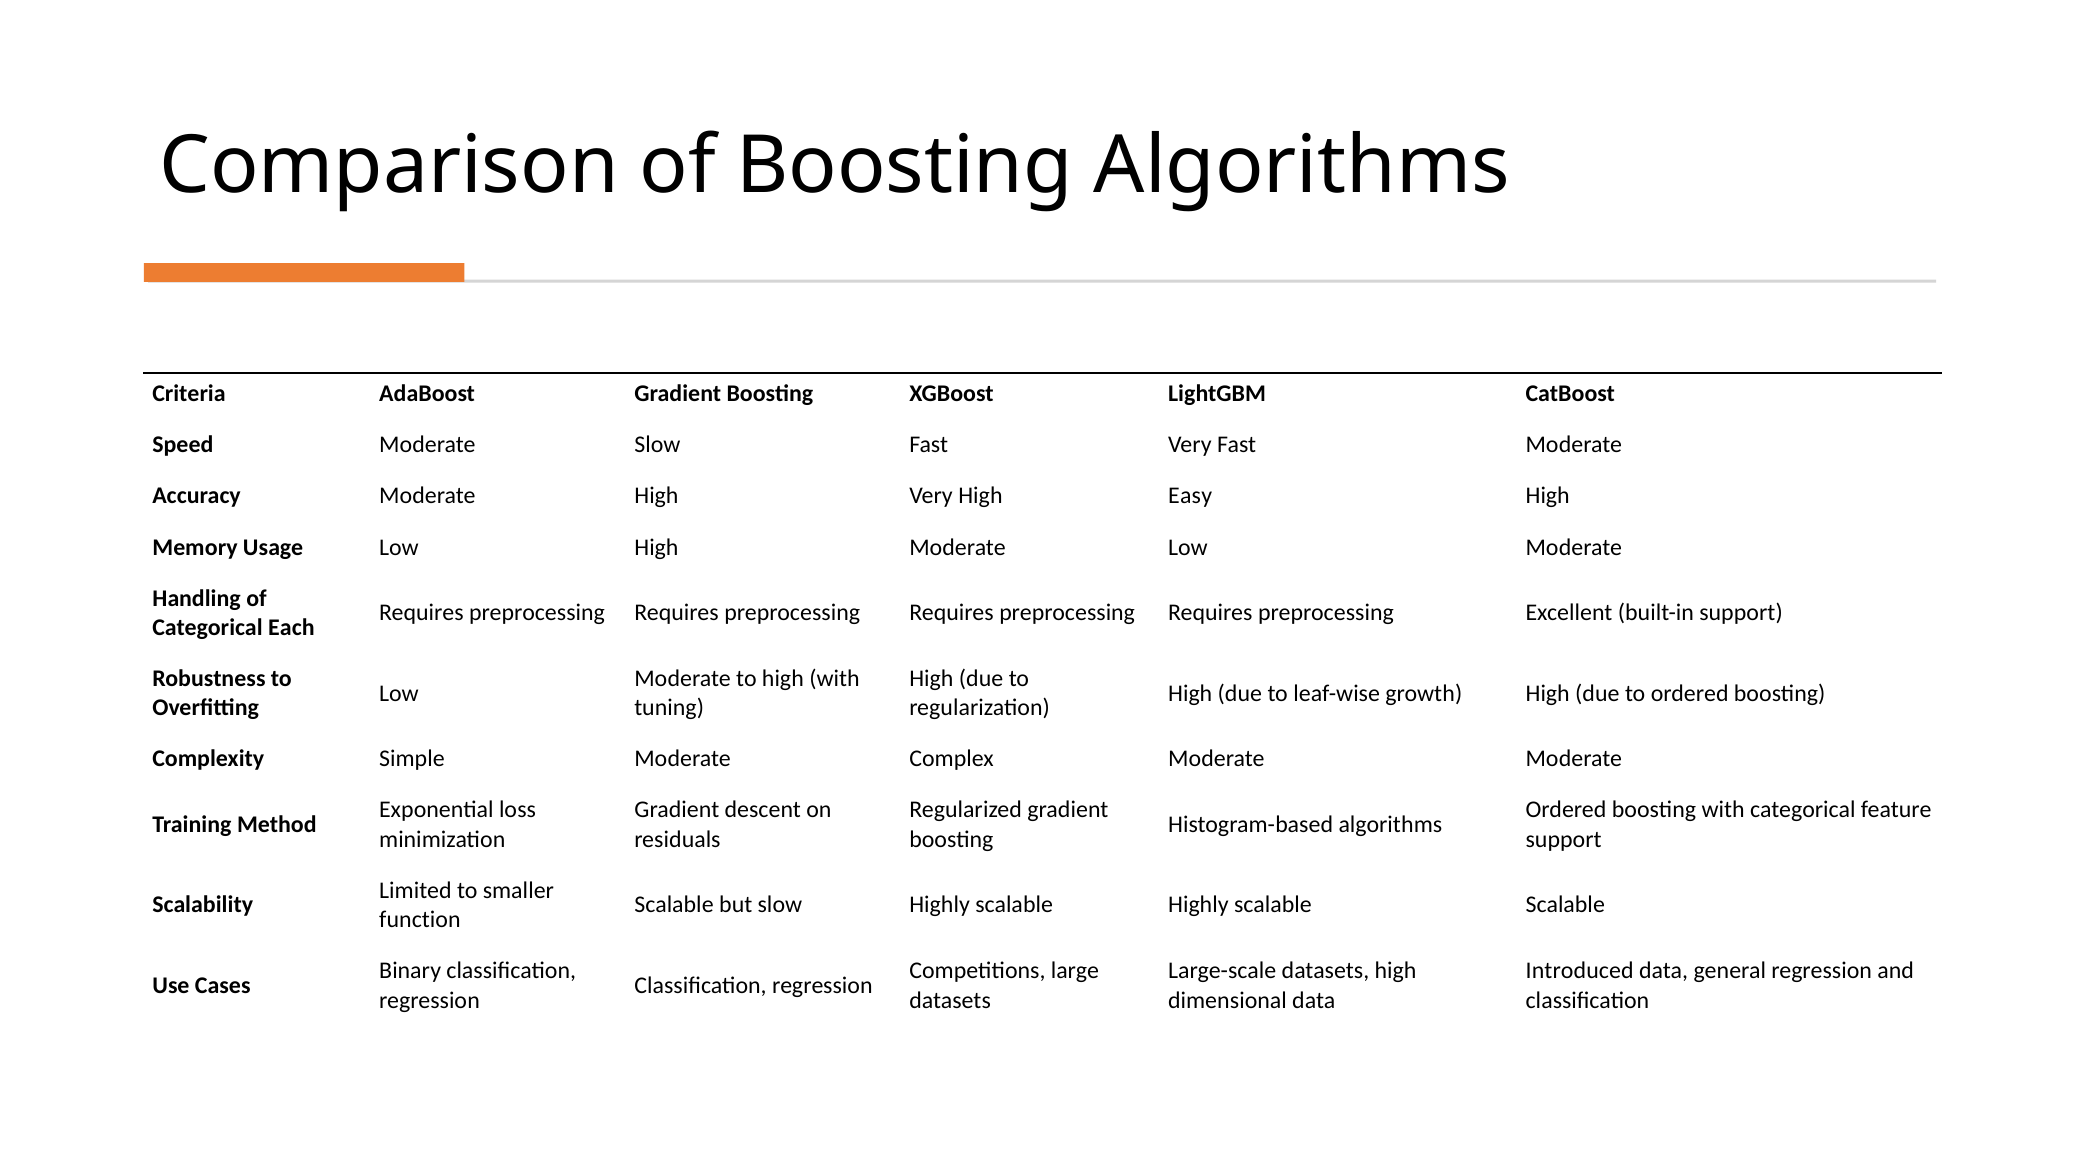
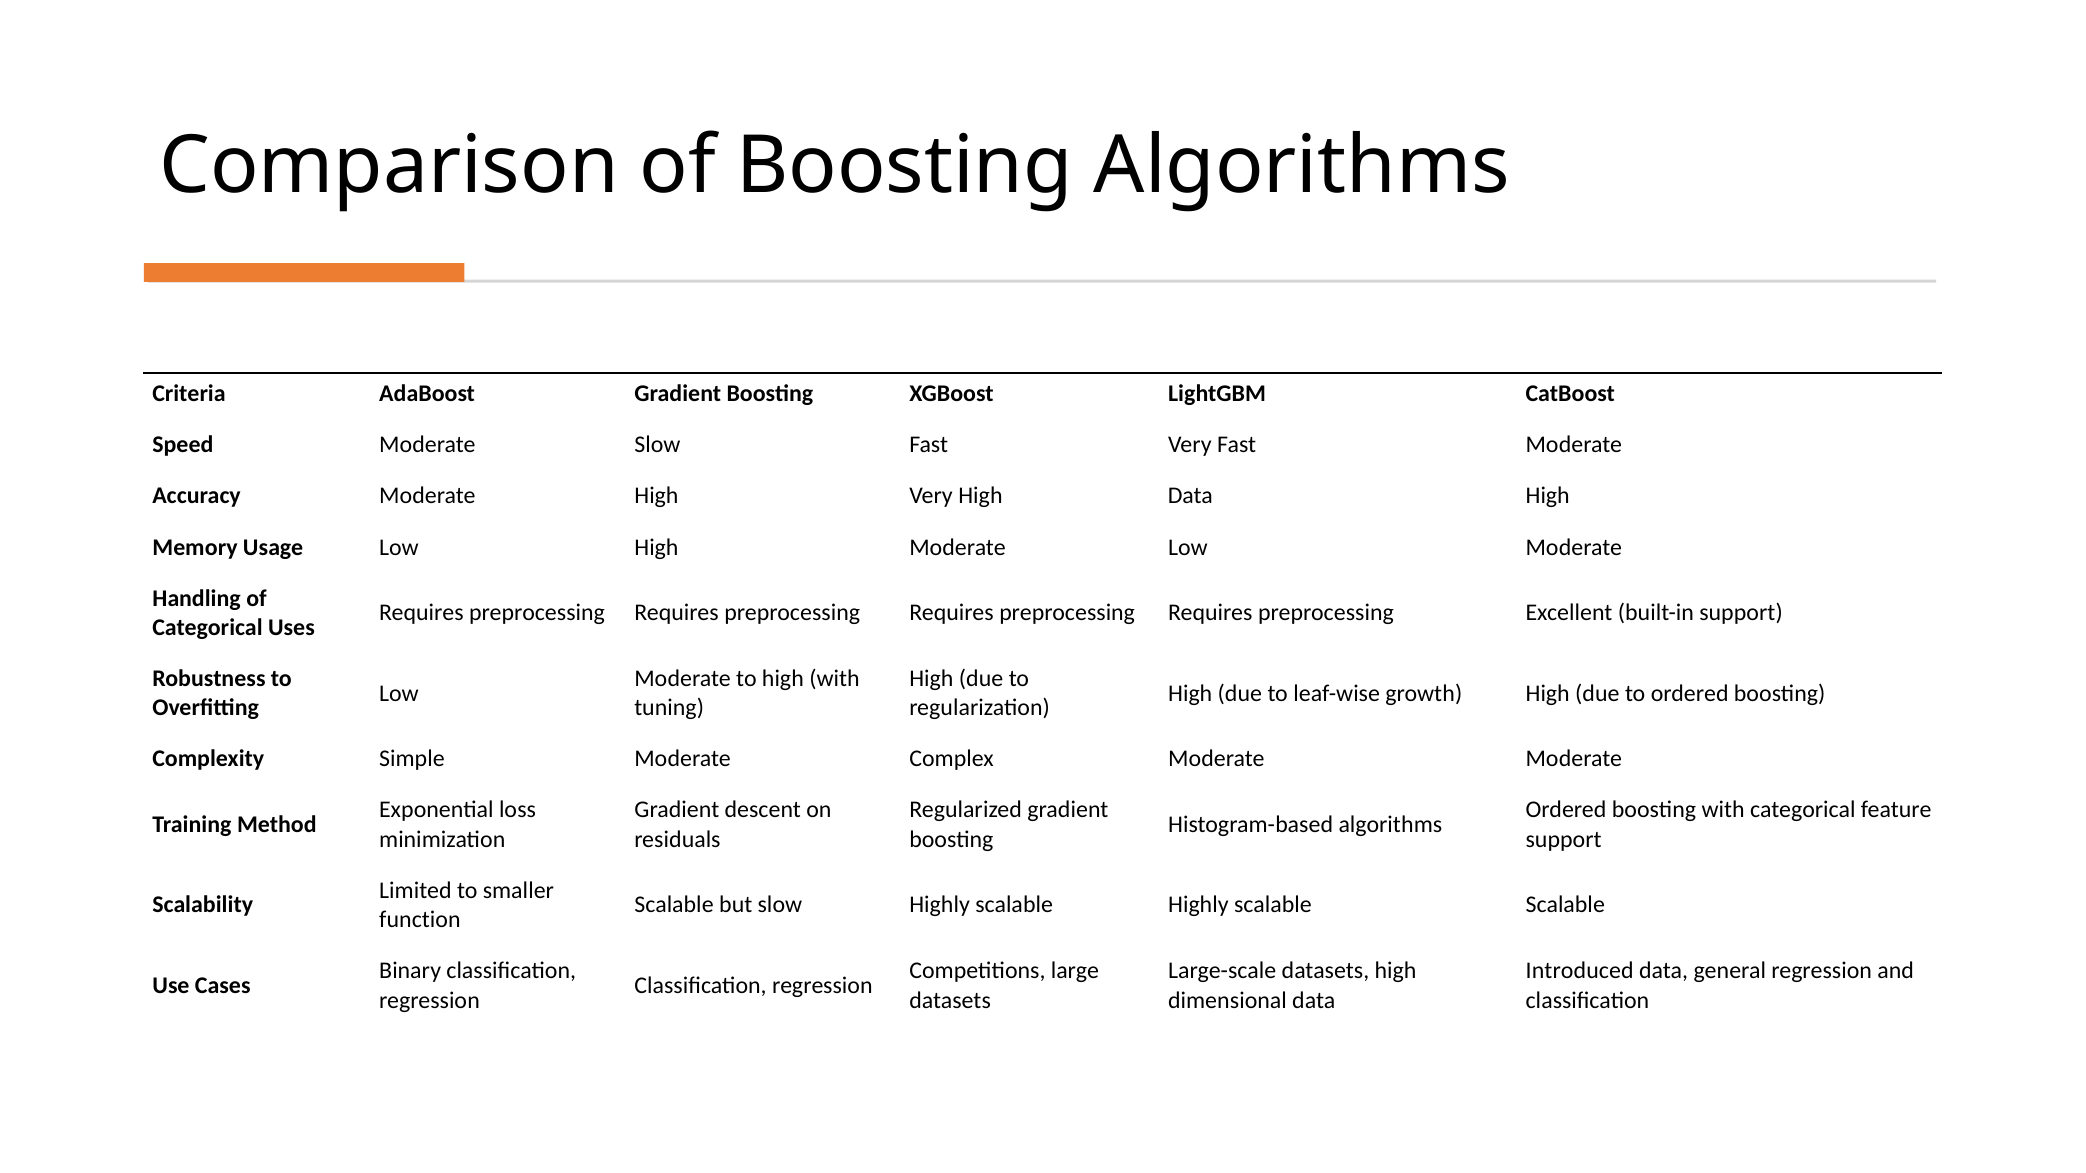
High Easy: Easy -> Data (1190, 496)
Each: Each -> Uses (291, 628)
